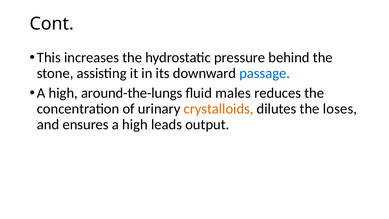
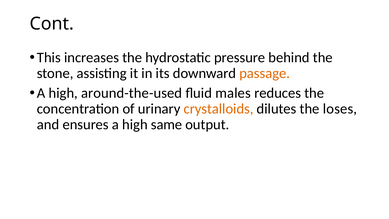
passage colour: blue -> orange (265, 73)
around-the-lungs: around-the-lungs -> around-the-used (132, 93)
leads: leads -> same (167, 125)
